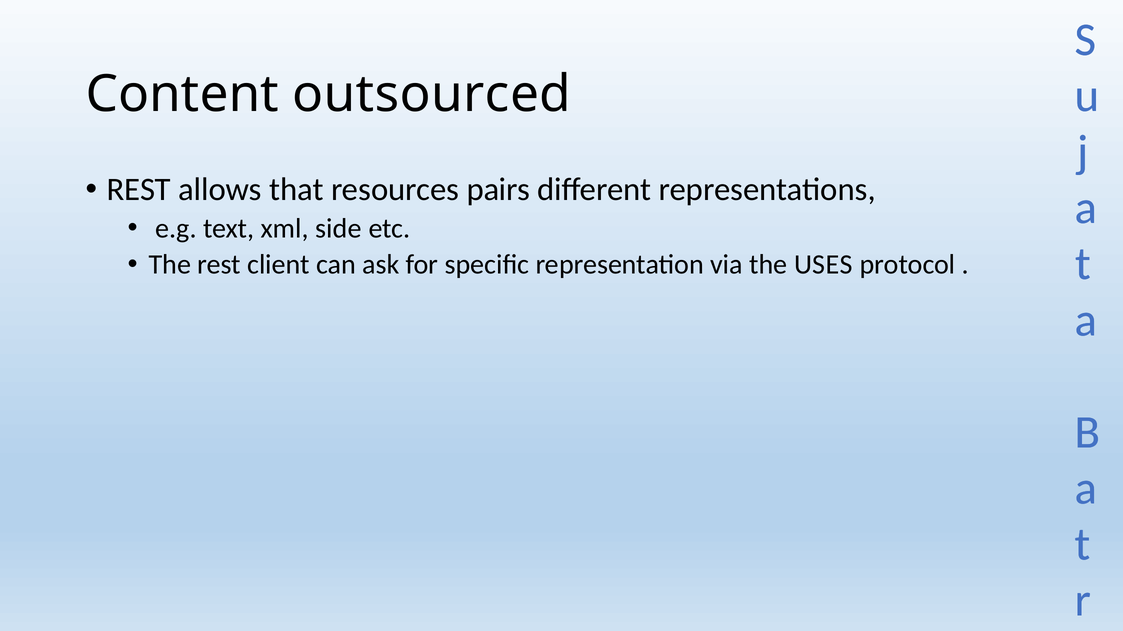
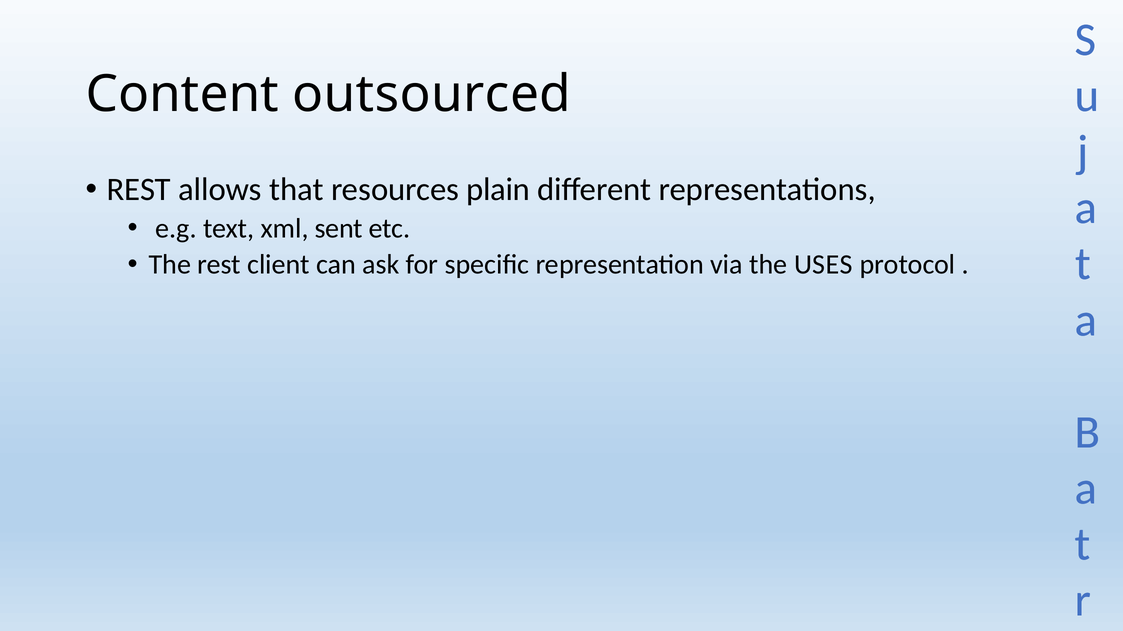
pairs: pairs -> plain (498, 190)
side: side -> sent (339, 229)
